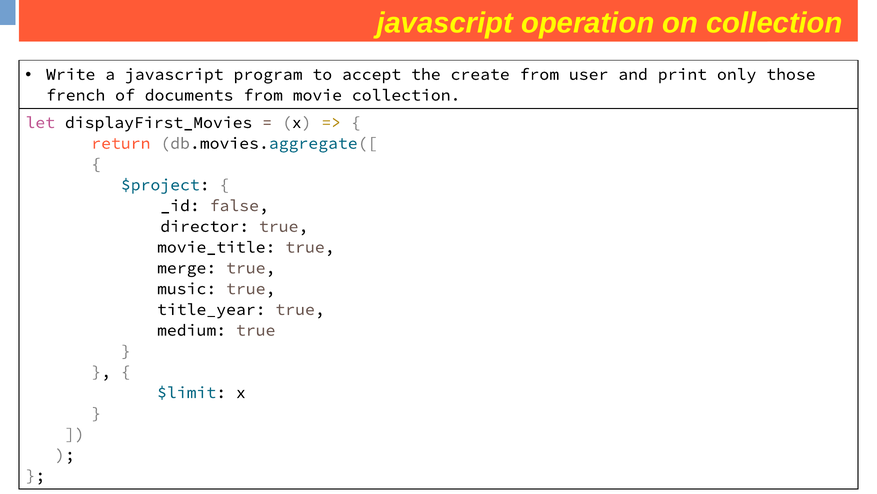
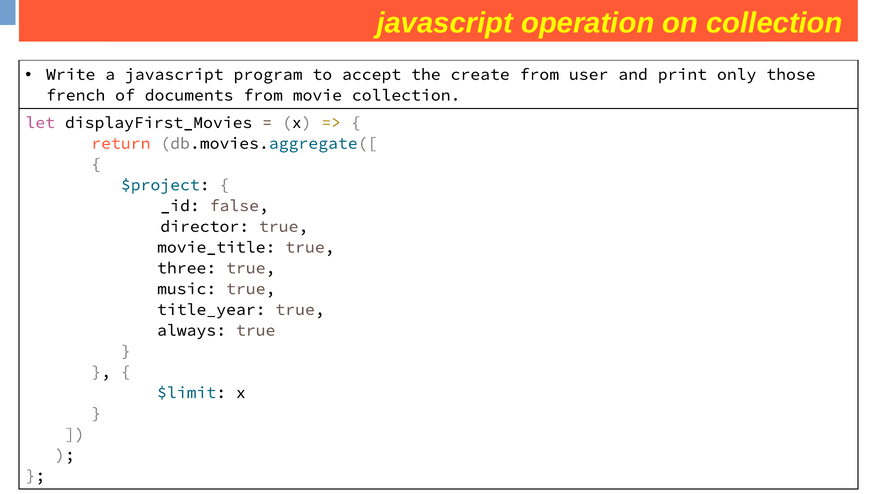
merge: merge -> three (187, 268)
medium: medium -> always (192, 330)
